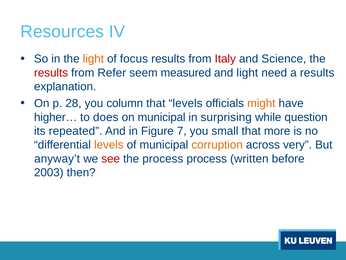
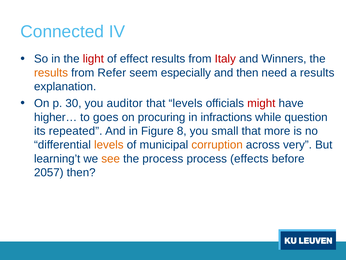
Resources: Resources -> Connected (62, 32)
light colour: orange -> red (93, 59)
focus: focus -> effect (134, 59)
Science: Science -> Winners (284, 59)
results colour: red -> orange (51, 73)
measured: measured -> especially (186, 73)
and light: light -> then (247, 73)
28: 28 -> 30 (73, 103)
column: column -> auditor (125, 103)
might colour: orange -> red (261, 103)
does: does -> goes (106, 117)
on municipal: municipal -> procuring (162, 117)
surprising: surprising -> infractions (226, 117)
7: 7 -> 8 (182, 131)
anyway’t: anyway’t -> learning’t (57, 158)
see colour: red -> orange (111, 158)
written: written -> effects (249, 158)
2003: 2003 -> 2057 (49, 172)
